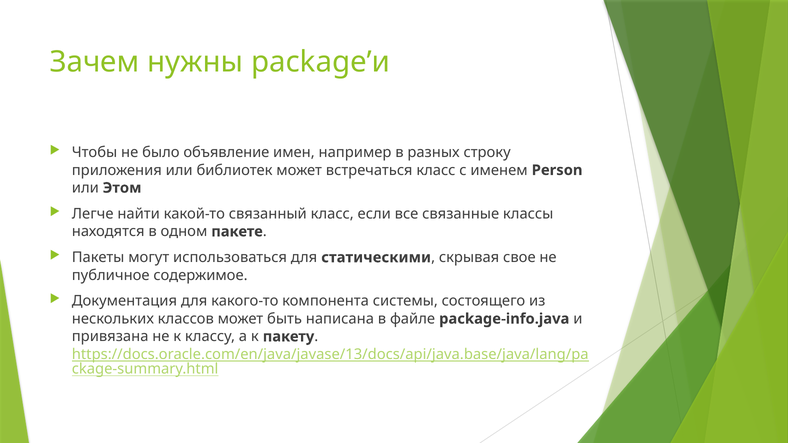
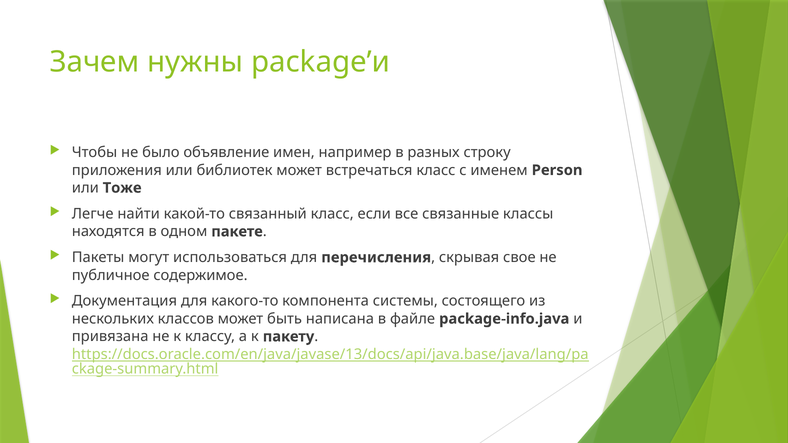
Этом: Этом -> Тоже (122, 188)
статическими: статическими -> перечисления (376, 258)
